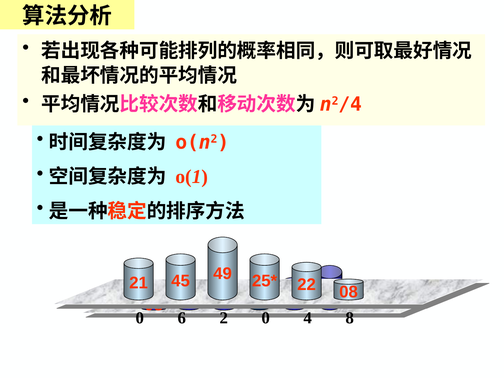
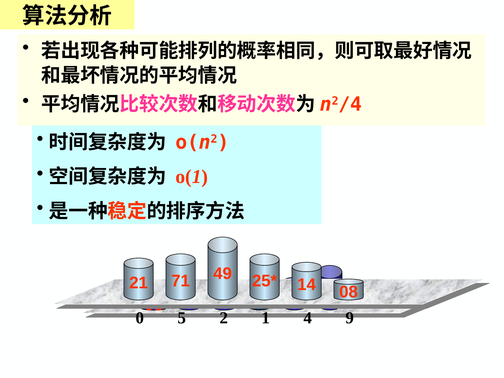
45: 45 -> 71 (181, 281)
22: 22 -> 14 (307, 285)
6: 6 -> 5 (182, 318)
2 0: 0 -> 1 (266, 318)
8: 8 -> 9 (350, 318)
